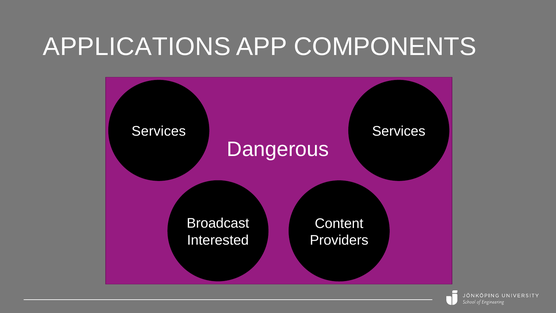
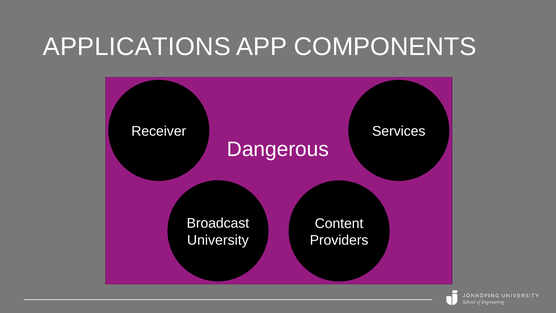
Services: Services -> Receiver (159, 131)
Interested: Interested -> University (218, 240)
